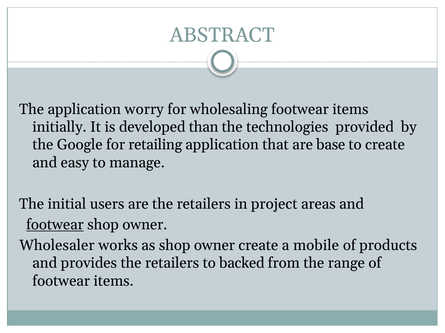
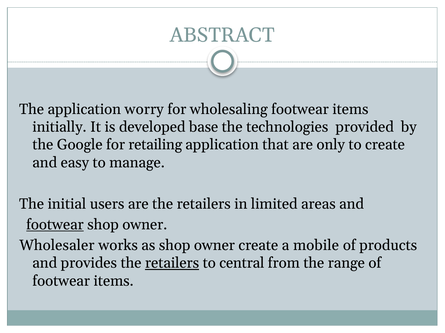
than: than -> base (204, 127)
base: base -> only (331, 145)
project: project -> limited (274, 204)
retailers underline: none -> present (172, 264)
backed: backed -> central (242, 264)
